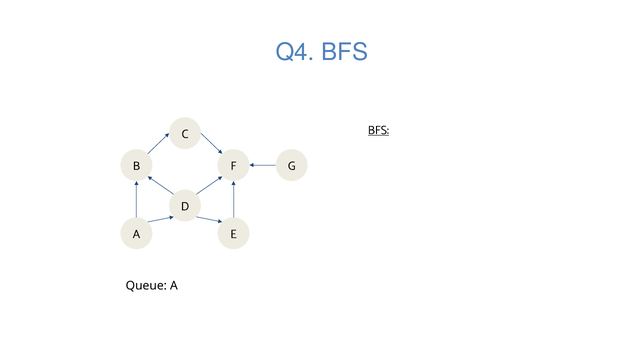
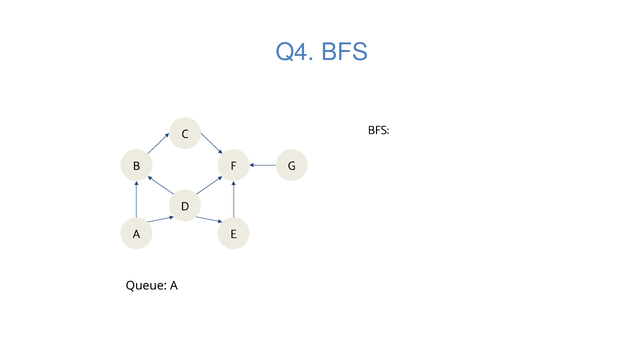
BFS underline: present -> none (378, 130)
